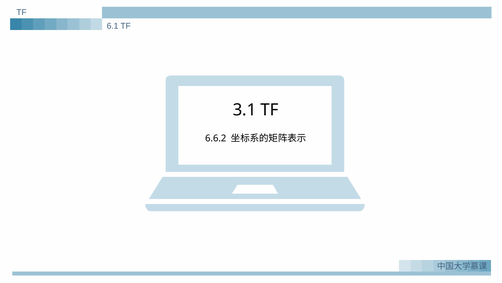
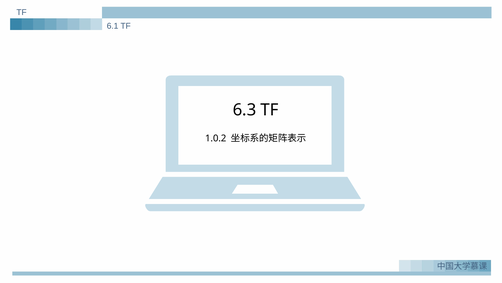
3.1: 3.1 -> 6.3 (245, 110)
6.6.2: 6.6.2 -> 1.0.2 (216, 138)
